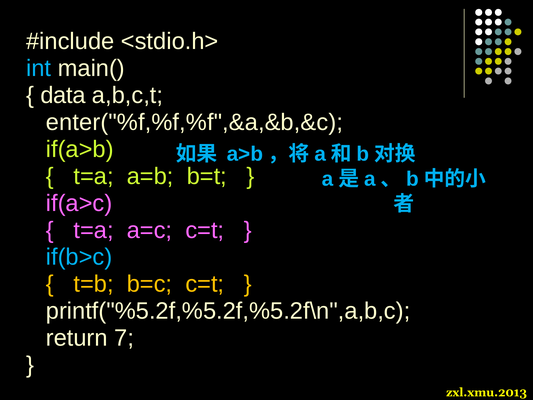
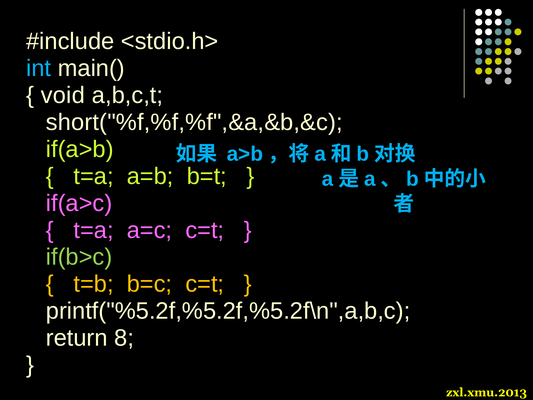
data: data -> void (63, 95)
enter("%f,%f,%f",&a,&b,&c: enter("%f,%f,%f",&a,&b,&c -> short("%f,%f,%f",&a,&b,&c (194, 122)
if(b>c colour: light blue -> light green (79, 257)
7: 7 -> 8 (124, 338)
